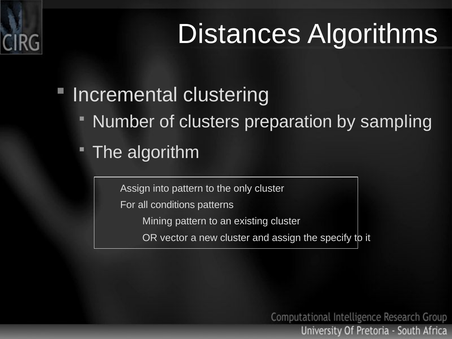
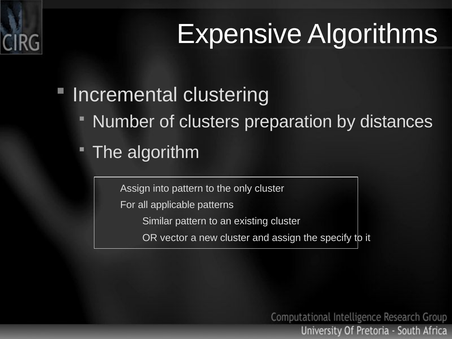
Distances: Distances -> Expensive (239, 34)
sampling: sampling -> distances (397, 122)
conditions: conditions -> applicable (173, 205)
Mining: Mining -> Similar (157, 221)
